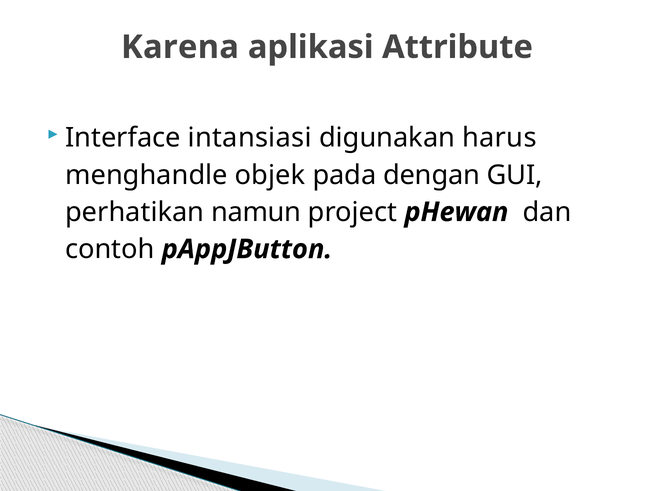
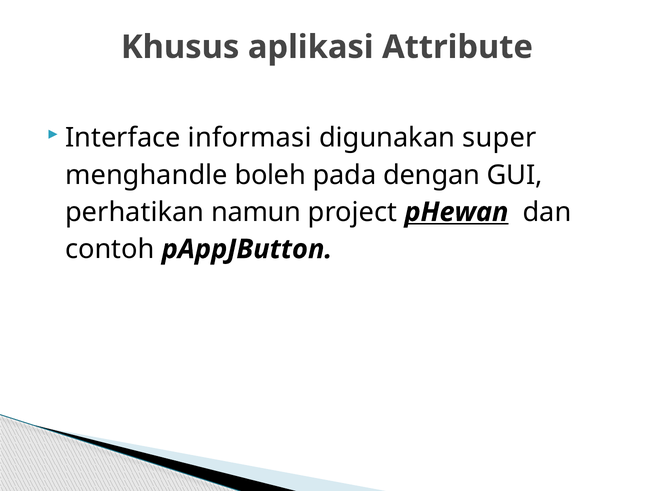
Karena: Karena -> Khusus (180, 47)
intansiasi: intansiasi -> informasi (250, 138)
harus: harus -> super (499, 138)
objek: objek -> boleh (270, 175)
pHewan underline: none -> present (456, 212)
